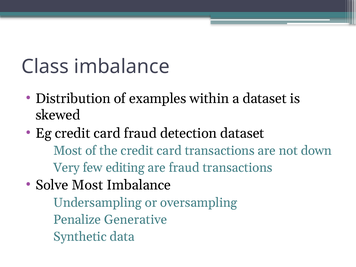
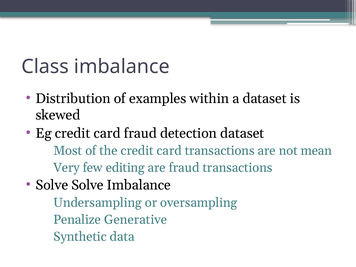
down: down -> mean (316, 151)
Solve Most: Most -> Solve (87, 185)
